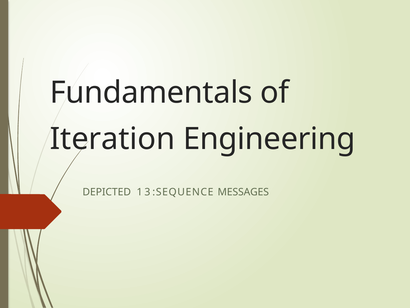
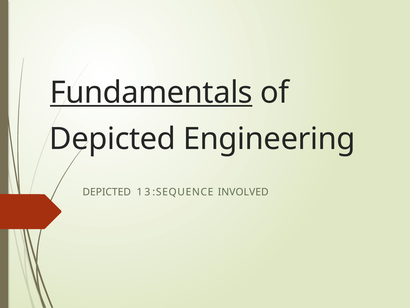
Fundamentals underline: none -> present (151, 92)
Iteration: Iteration -> Depicted (113, 139)
MESSAGES: MESSAGES -> INVOLVED (243, 192)
